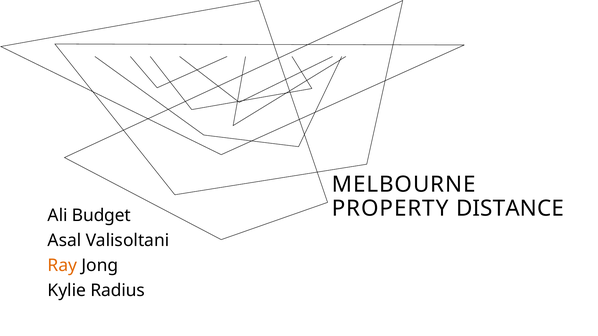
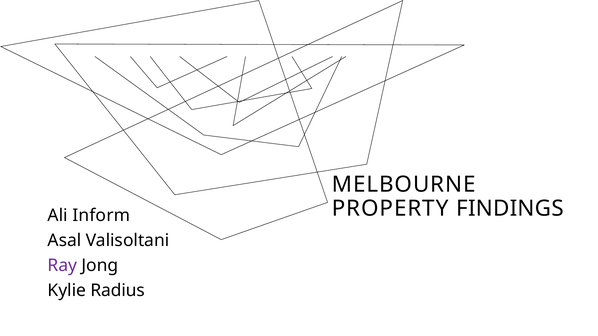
DISTANCE: DISTANCE -> FINDINGS (510, 209)
Budget: Budget -> Inform (101, 216)
Ray colour: orange -> purple (62, 266)
